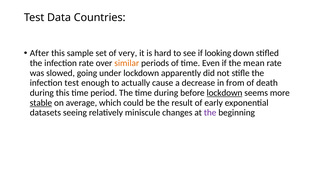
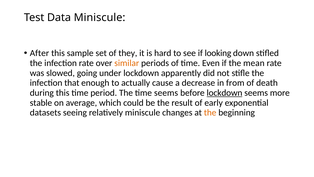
Data Countries: Countries -> Miniscule (100, 18)
very: very -> they (128, 53)
infection test: test -> that (72, 83)
time during: during -> seems (166, 93)
stable underline: present -> none (41, 103)
the colour: purple -> orange (210, 112)
